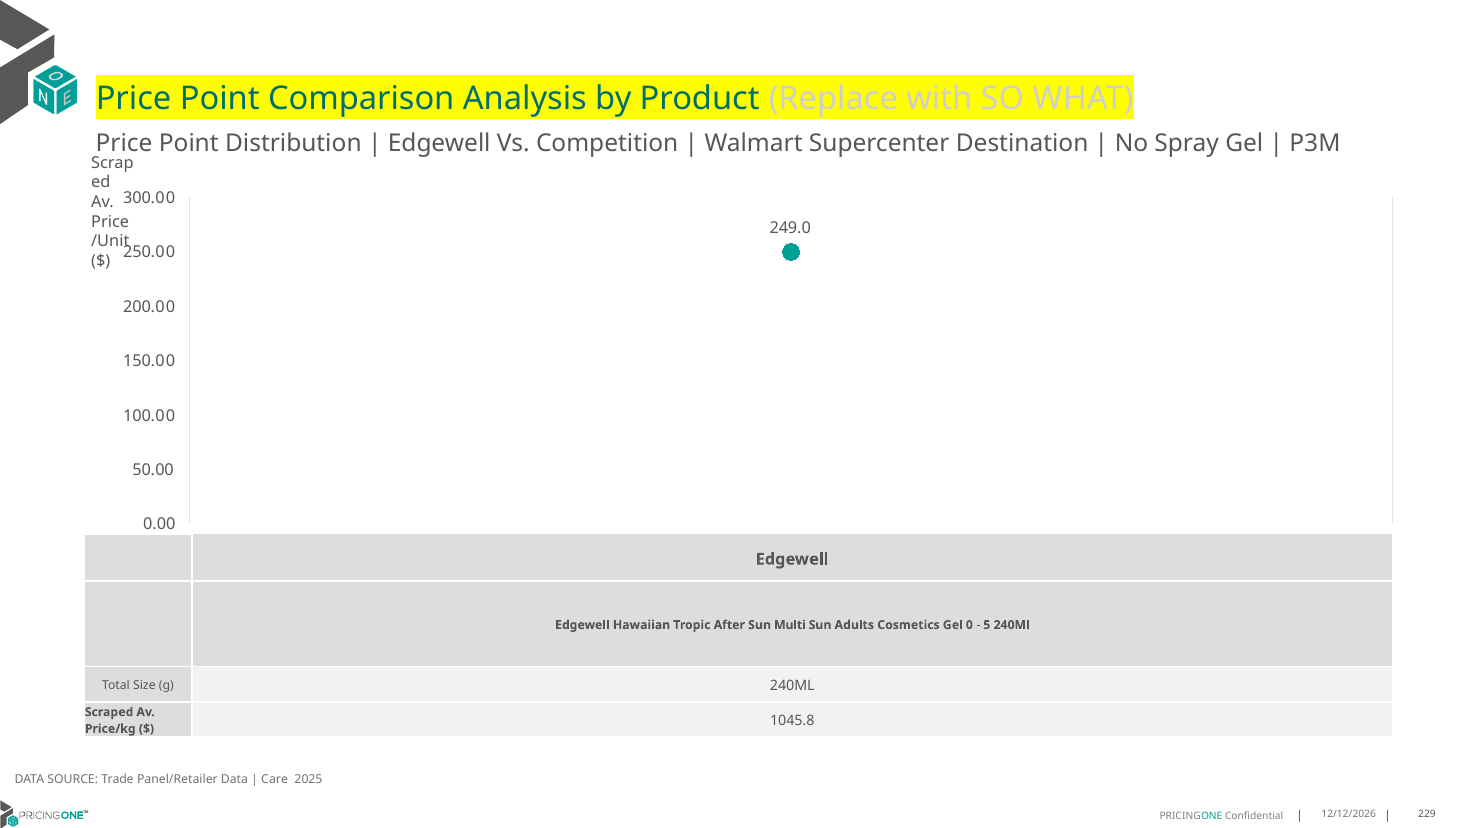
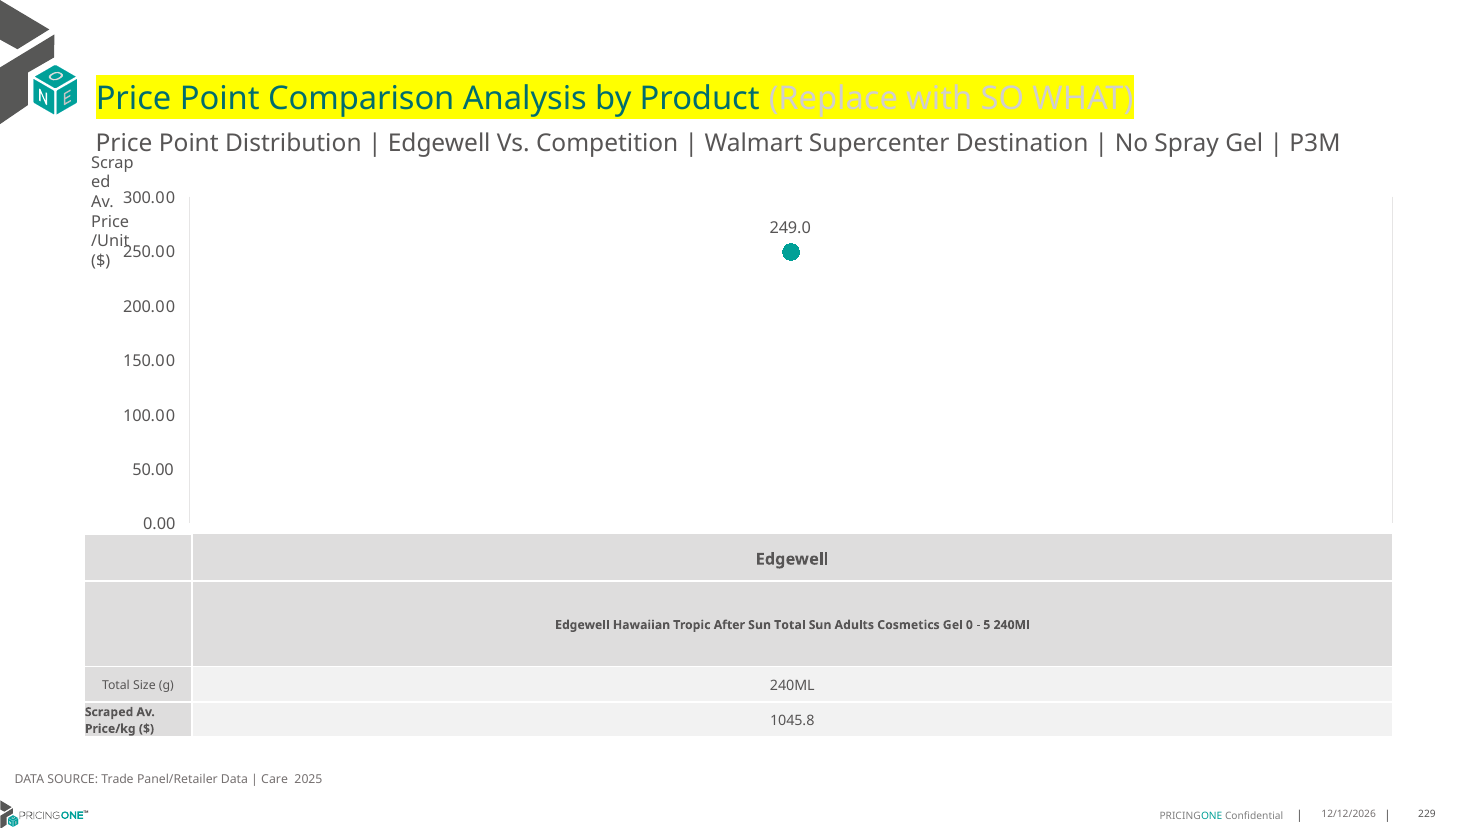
Sun Multi: Multi -> Total (790, 625)
